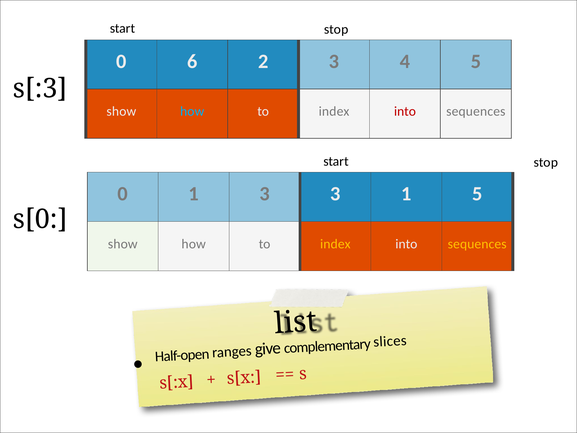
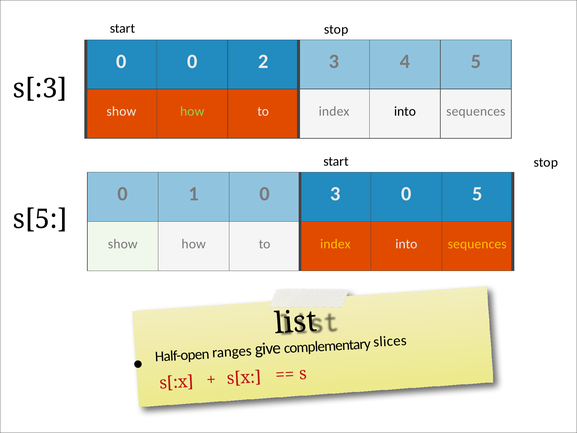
0 6: 6 -> 0 (192, 61)
how colour: light blue -> light green (192, 111)
into colour: red -> black (405, 111)
1 3: 3 -> 0 (265, 194)
3 1: 1 -> 0 (406, 194)
s[0: s[0 -> s[5 (40, 219)
